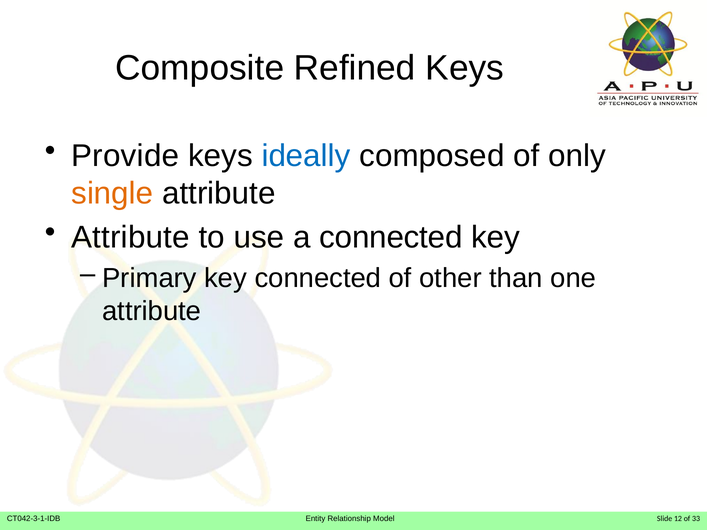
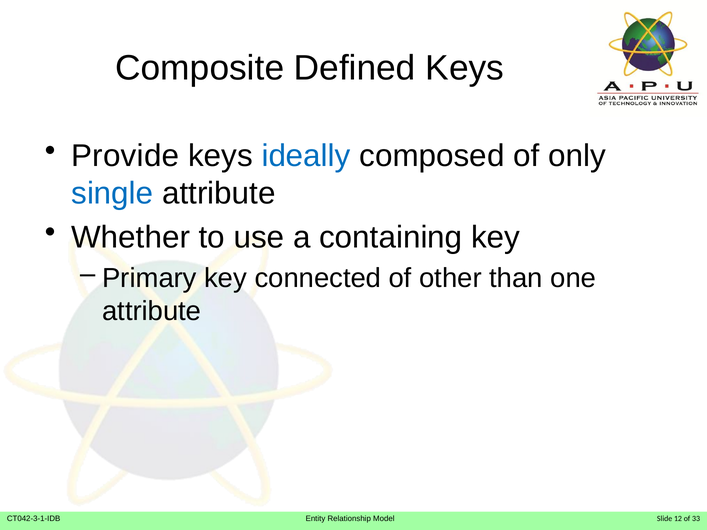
Refined: Refined -> Defined (355, 68)
single colour: orange -> blue (112, 194)
Attribute: Attribute -> Whether (131, 238)
a connected: connected -> containing (391, 238)
